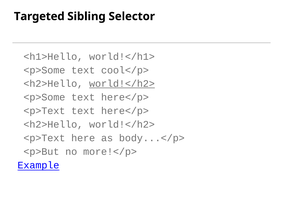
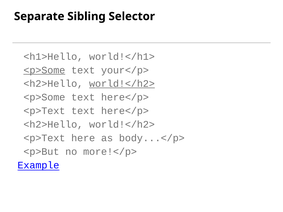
Targeted: Targeted -> Separate (39, 16)
<p>Some underline: none -> present (44, 70)
cool</p>: cool</p> -> your</p> (125, 70)
